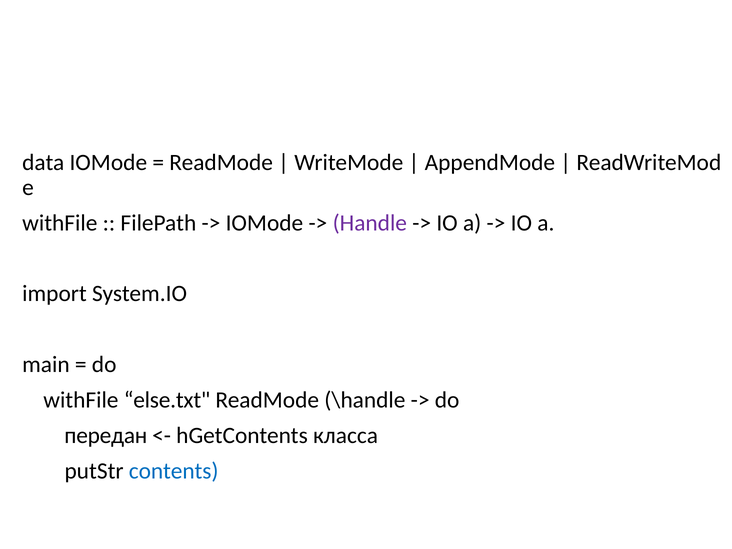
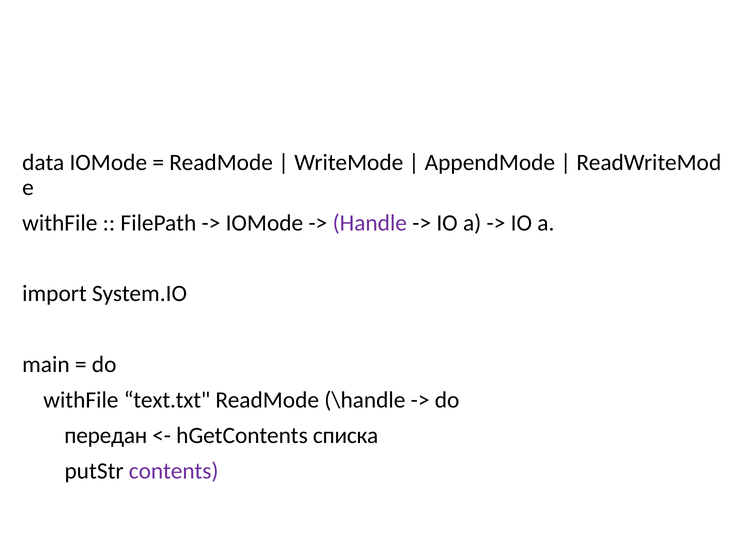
else.txt: else.txt -> text.txt (167, 400)
класса: класса -> списка (346, 435)
contents colour: blue -> purple (174, 471)
